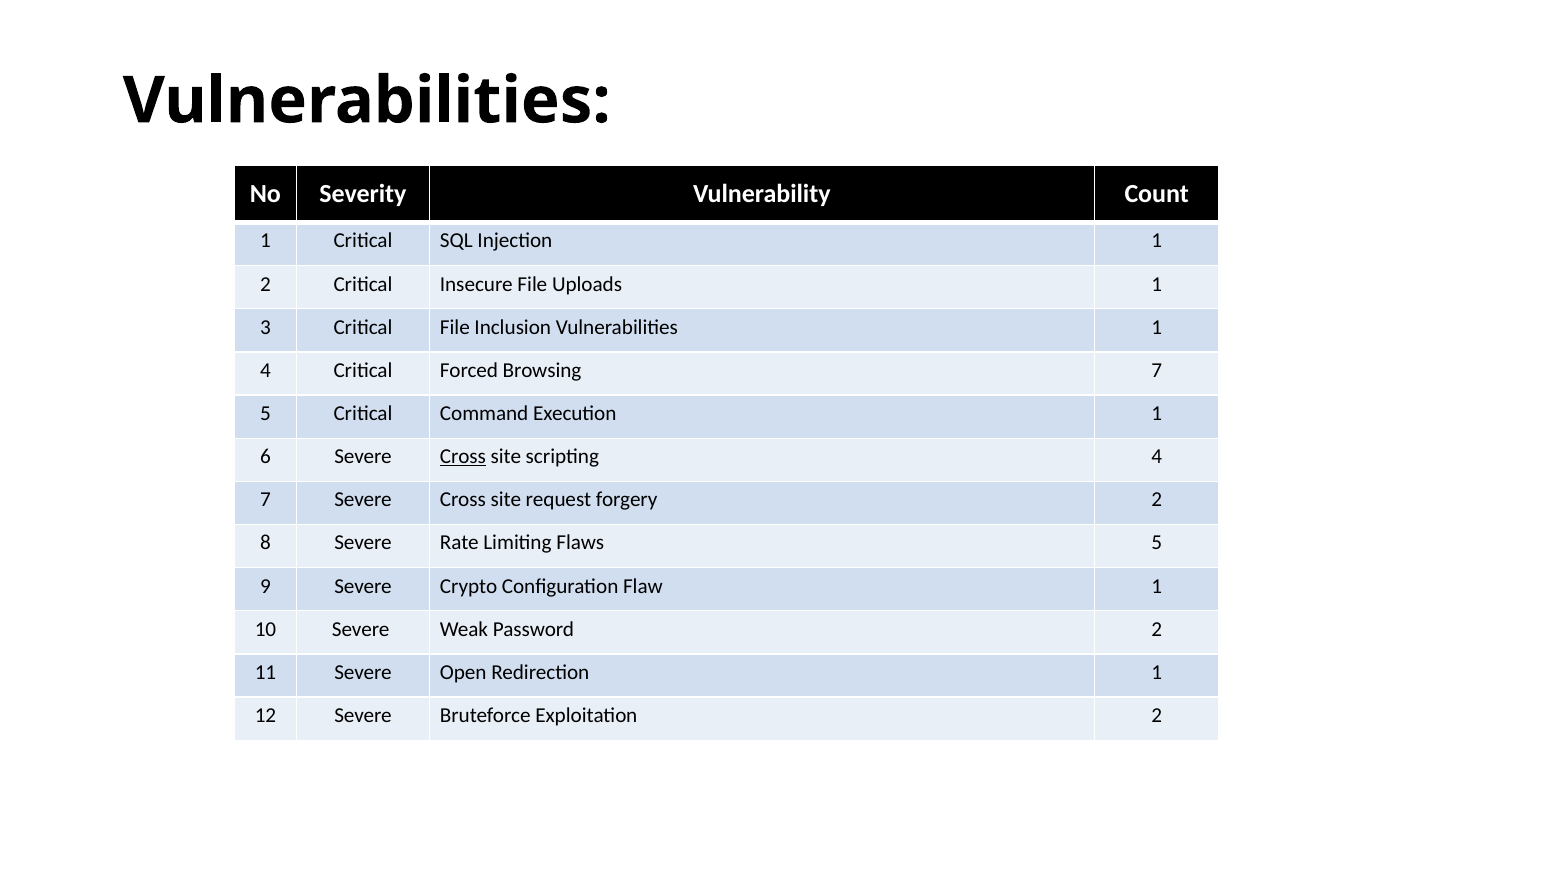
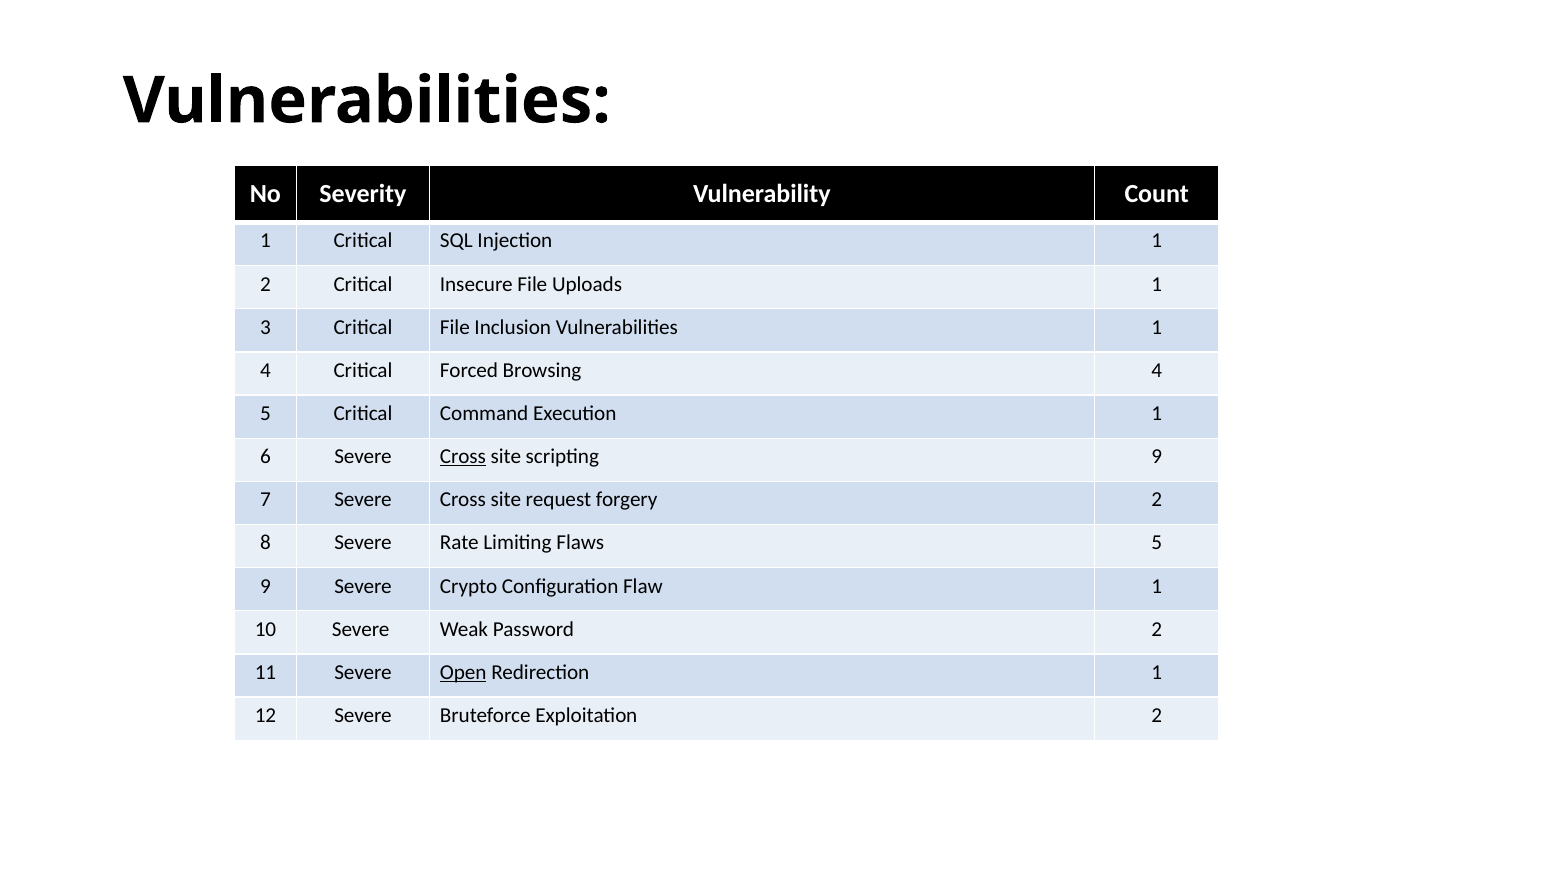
Browsing 7: 7 -> 4 (1157, 370)
scripting 4: 4 -> 9 (1157, 457)
Open underline: none -> present (463, 672)
